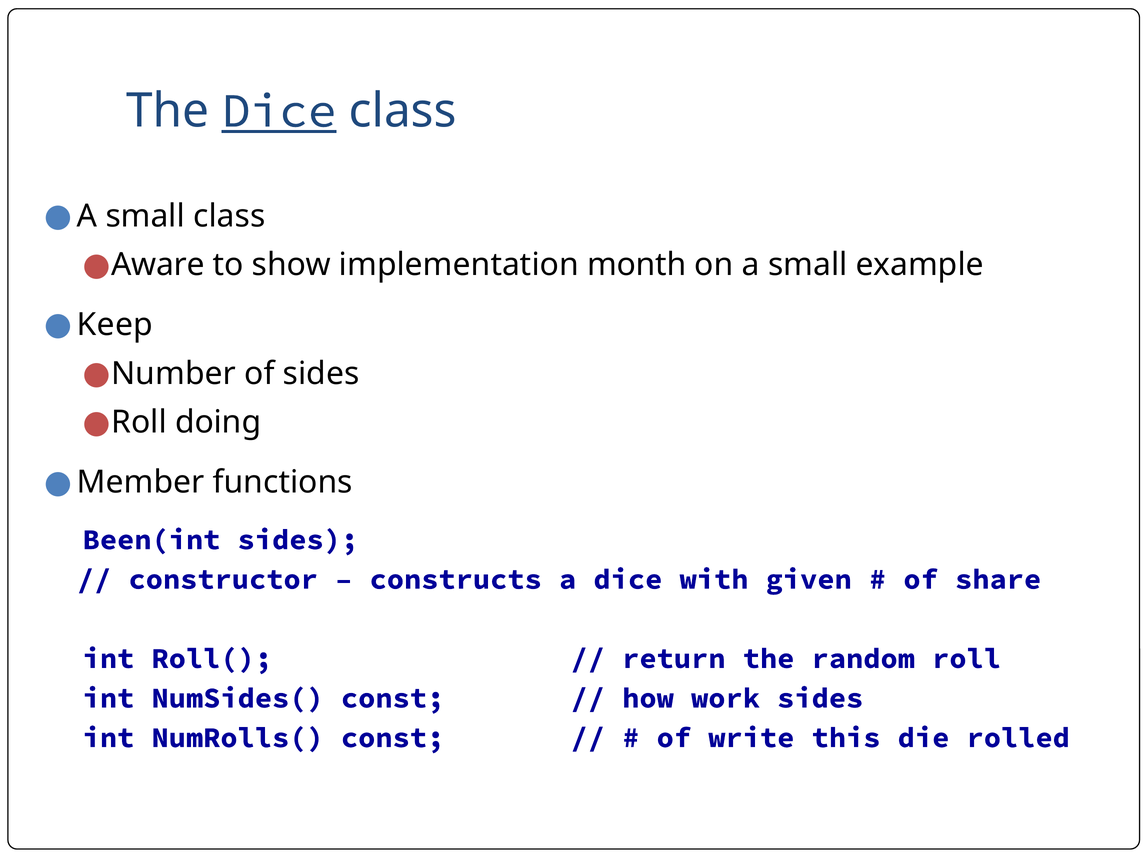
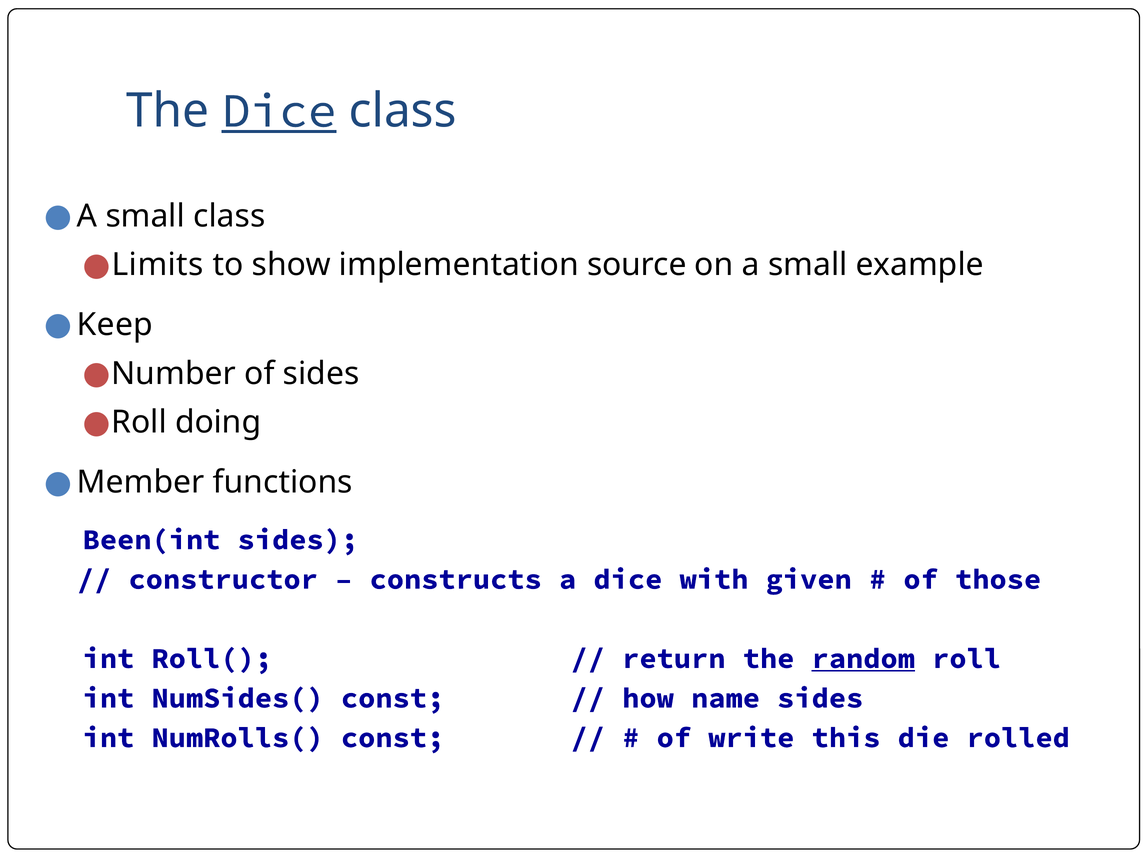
Aware: Aware -> Limits (158, 265)
month: month -> source (637, 265)
share: share -> those (998, 579)
random underline: none -> present (863, 658)
work: work -> name (725, 698)
